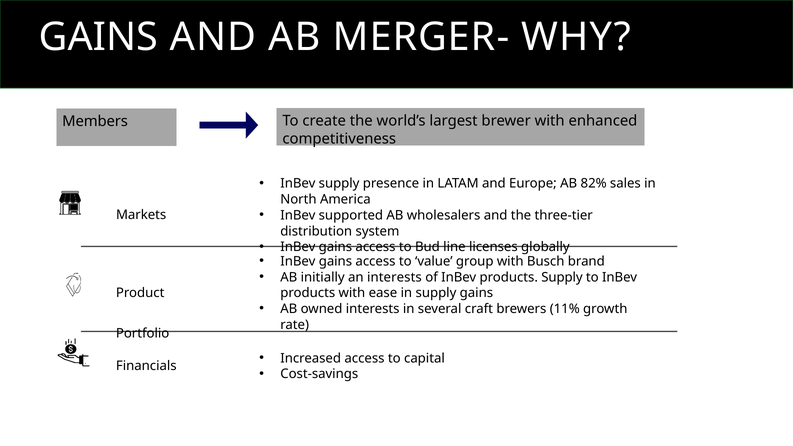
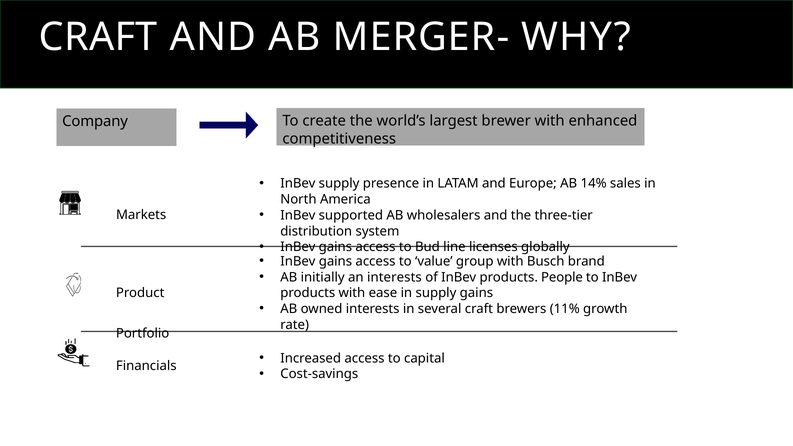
GAINS: GAINS -> CRAFT (98, 37)
Members: Members -> Company (95, 122)
82%: 82% -> 14% (594, 184)
products Supply: Supply -> People (562, 277)
